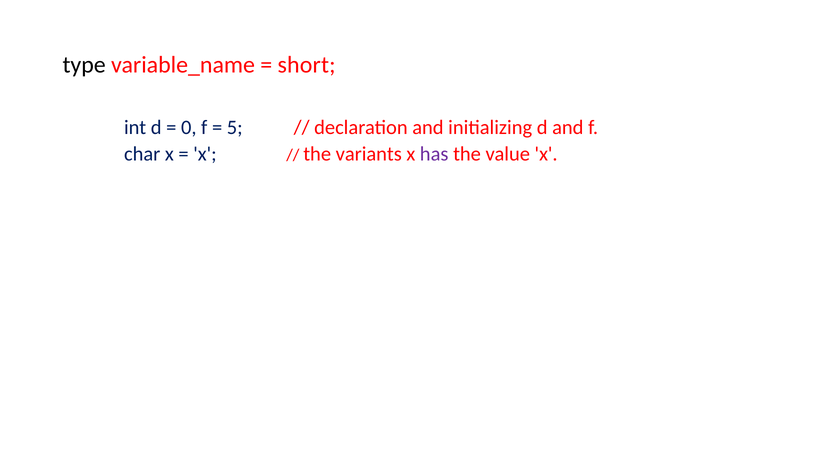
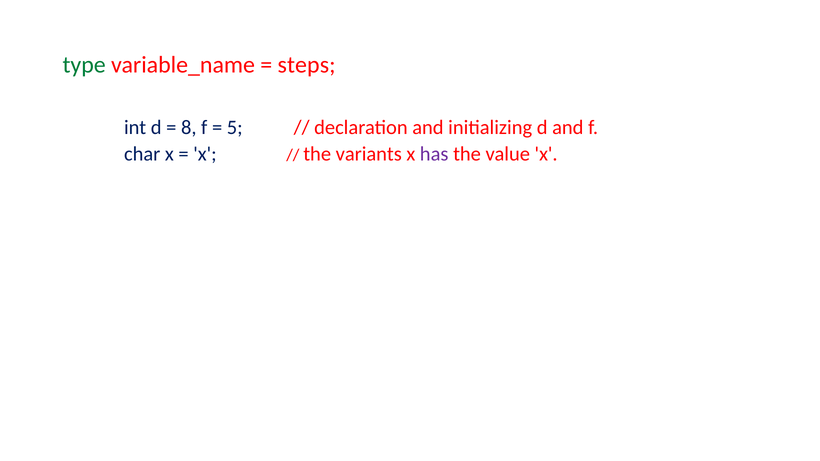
type colour: black -> green (84, 65)
short: short -> steps (307, 65)
0: 0 -> 8 (189, 128)
